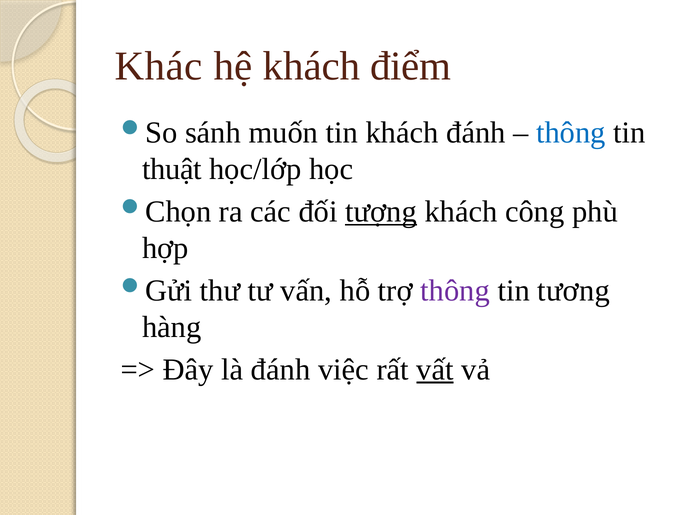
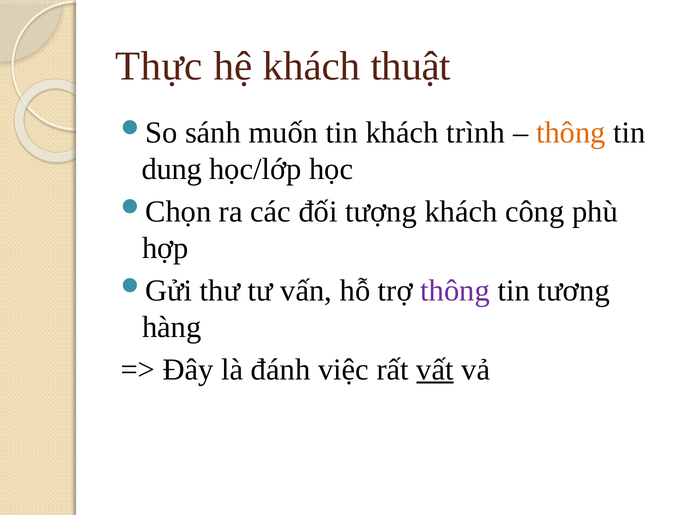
Khác: Khác -> Thực (159, 66)
điểm: điểm -> thuật (411, 66)
khách đánh: đánh -> trình (476, 133)
thông colour: blue -> orange (571, 133)
thuật: thuật -> dung (172, 169)
tượng underline: present -> none (381, 212)
